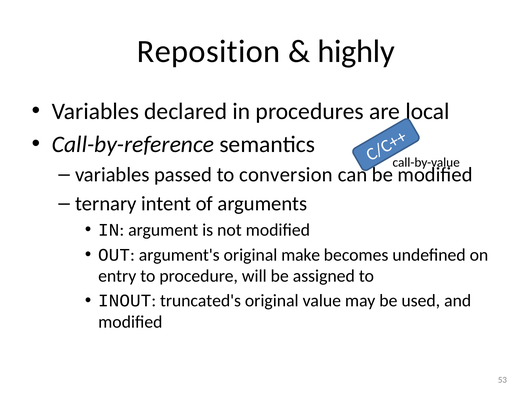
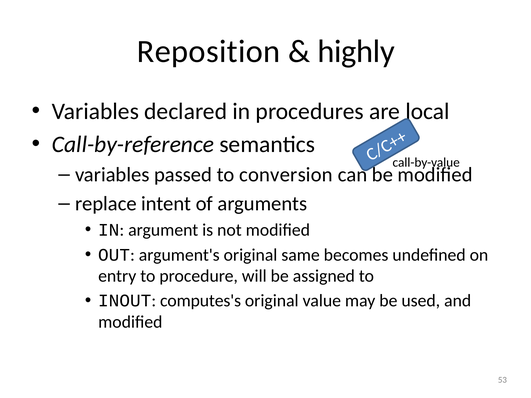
ternary: ternary -> replace (106, 204)
make: make -> same (301, 255)
truncated's: truncated's -> computes's (201, 301)
